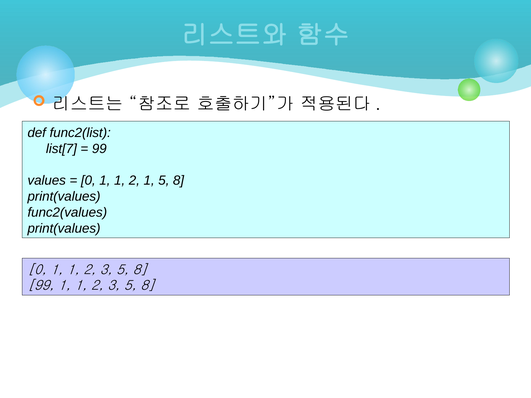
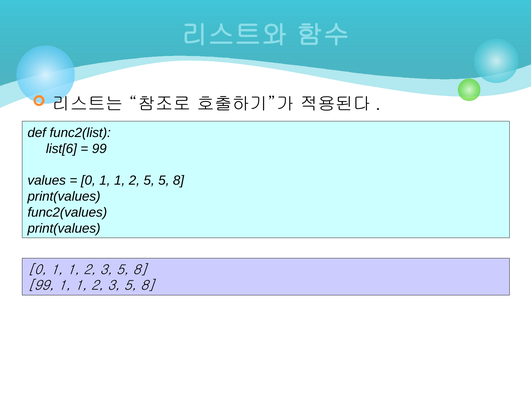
list[7: list[7 -> list[6 (61, 149)
2 1: 1 -> 5 (149, 181)
